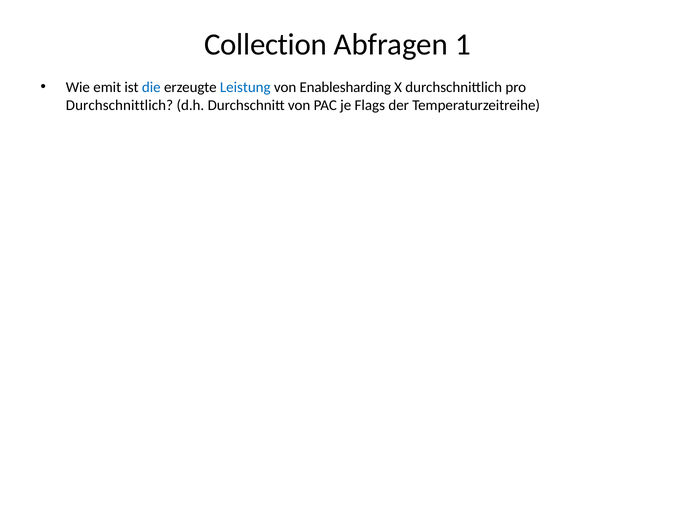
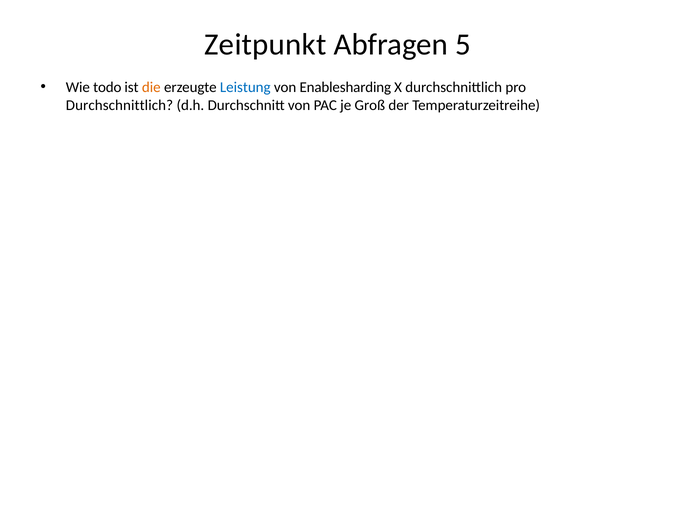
Collection: Collection -> Zeitpunkt (265, 44)
1: 1 -> 5 (463, 44)
emit: emit -> todo (107, 87)
die colour: blue -> orange (151, 87)
Flags: Flags -> Groß (370, 105)
